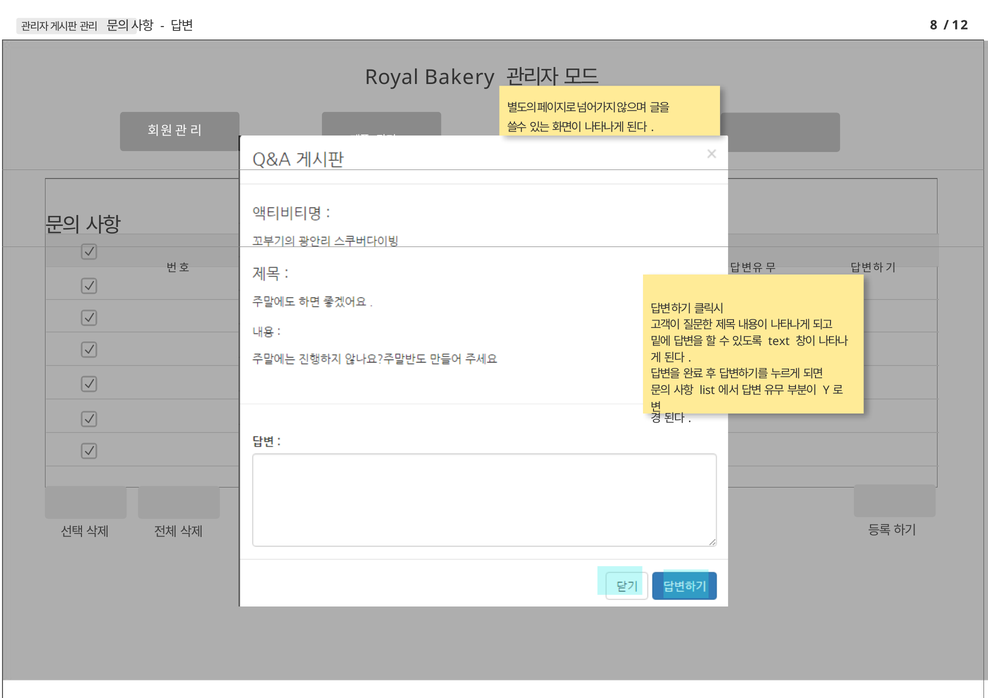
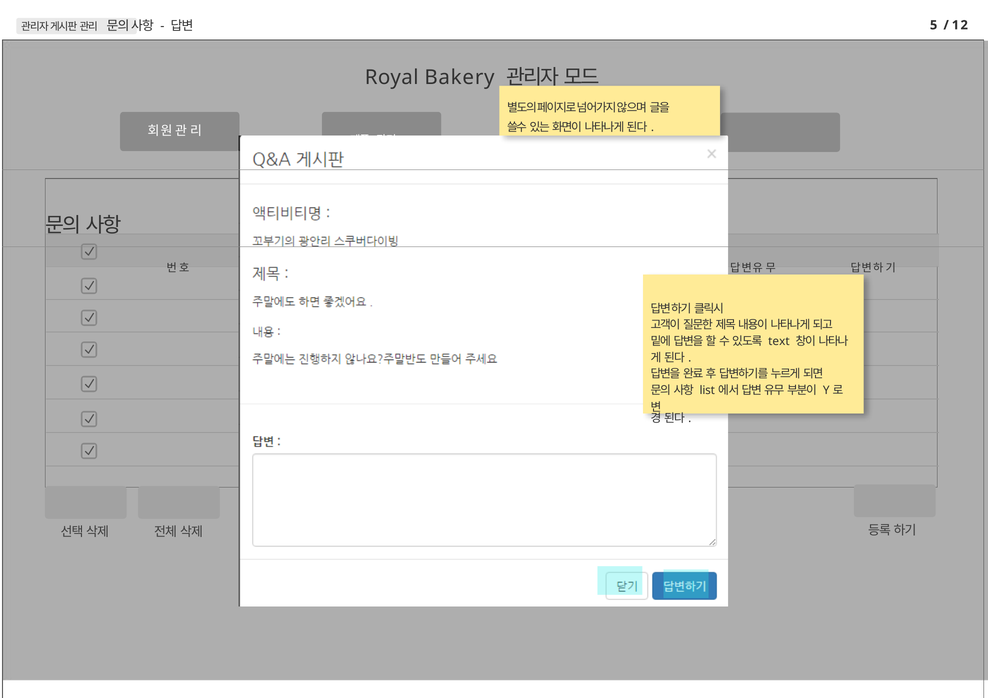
8: 8 -> 5 (934, 25)
